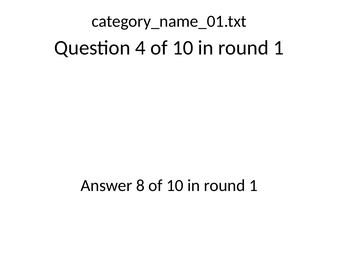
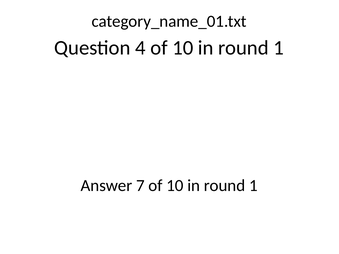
8: 8 -> 7 (140, 186)
